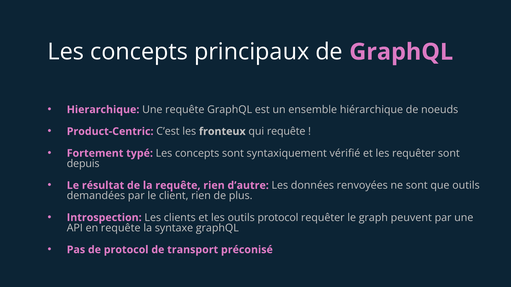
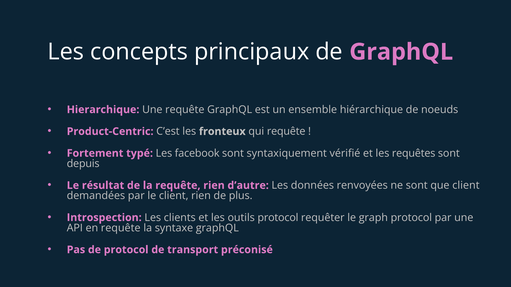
typé Les concepts: concepts -> facebook (197, 153)
les requêter: requêter -> requêtes (414, 153)
que outils: outils -> client (466, 186)
graph peuvent: peuvent -> protocol (411, 218)
